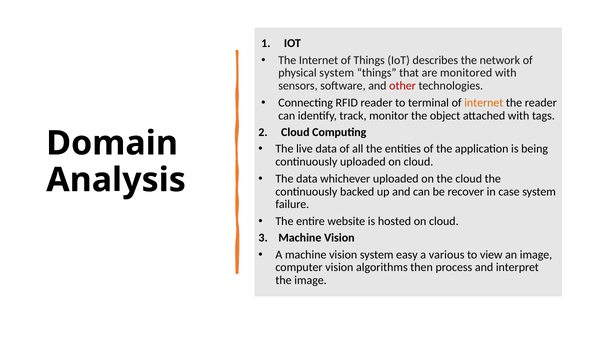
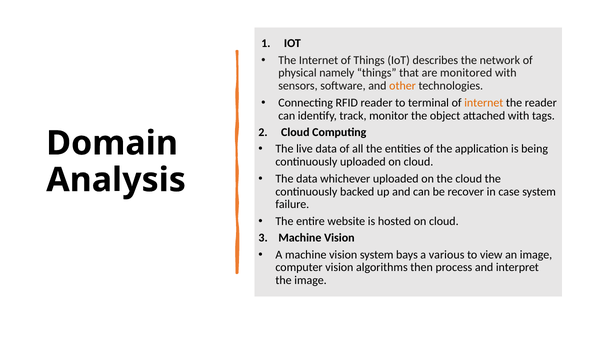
physical system: system -> namely (337, 73)
other colour: red -> orange (403, 86)
easy: easy -> bays (407, 254)
